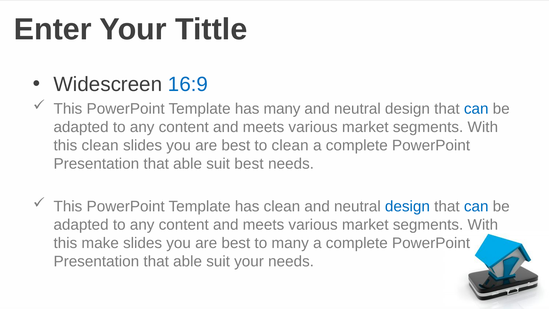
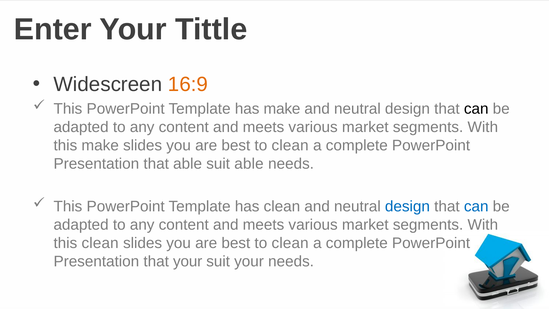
16:9 colour: blue -> orange (188, 84)
has many: many -> make (282, 109)
can colour: blue -> black (476, 109)
this clean: clean -> make (100, 145)
suit best: best -> able (249, 164)
this make: make -> clean (100, 243)
many: many -> clean (290, 243)
able: able -> your (188, 261)
